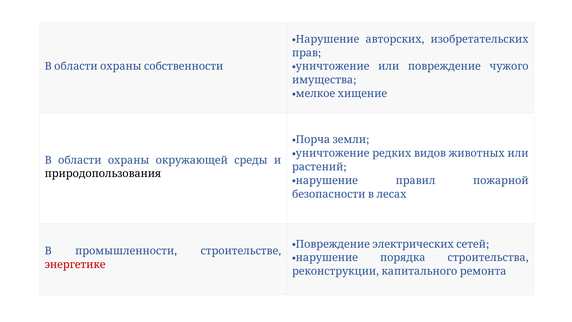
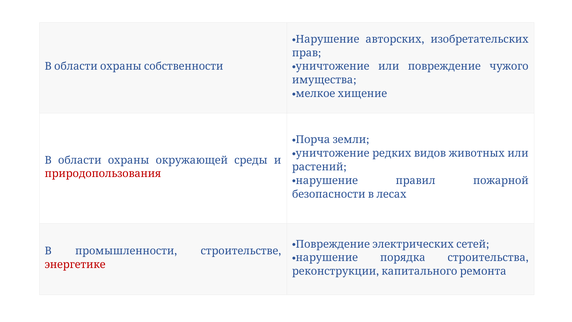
природопользования colour: black -> red (103, 174)
